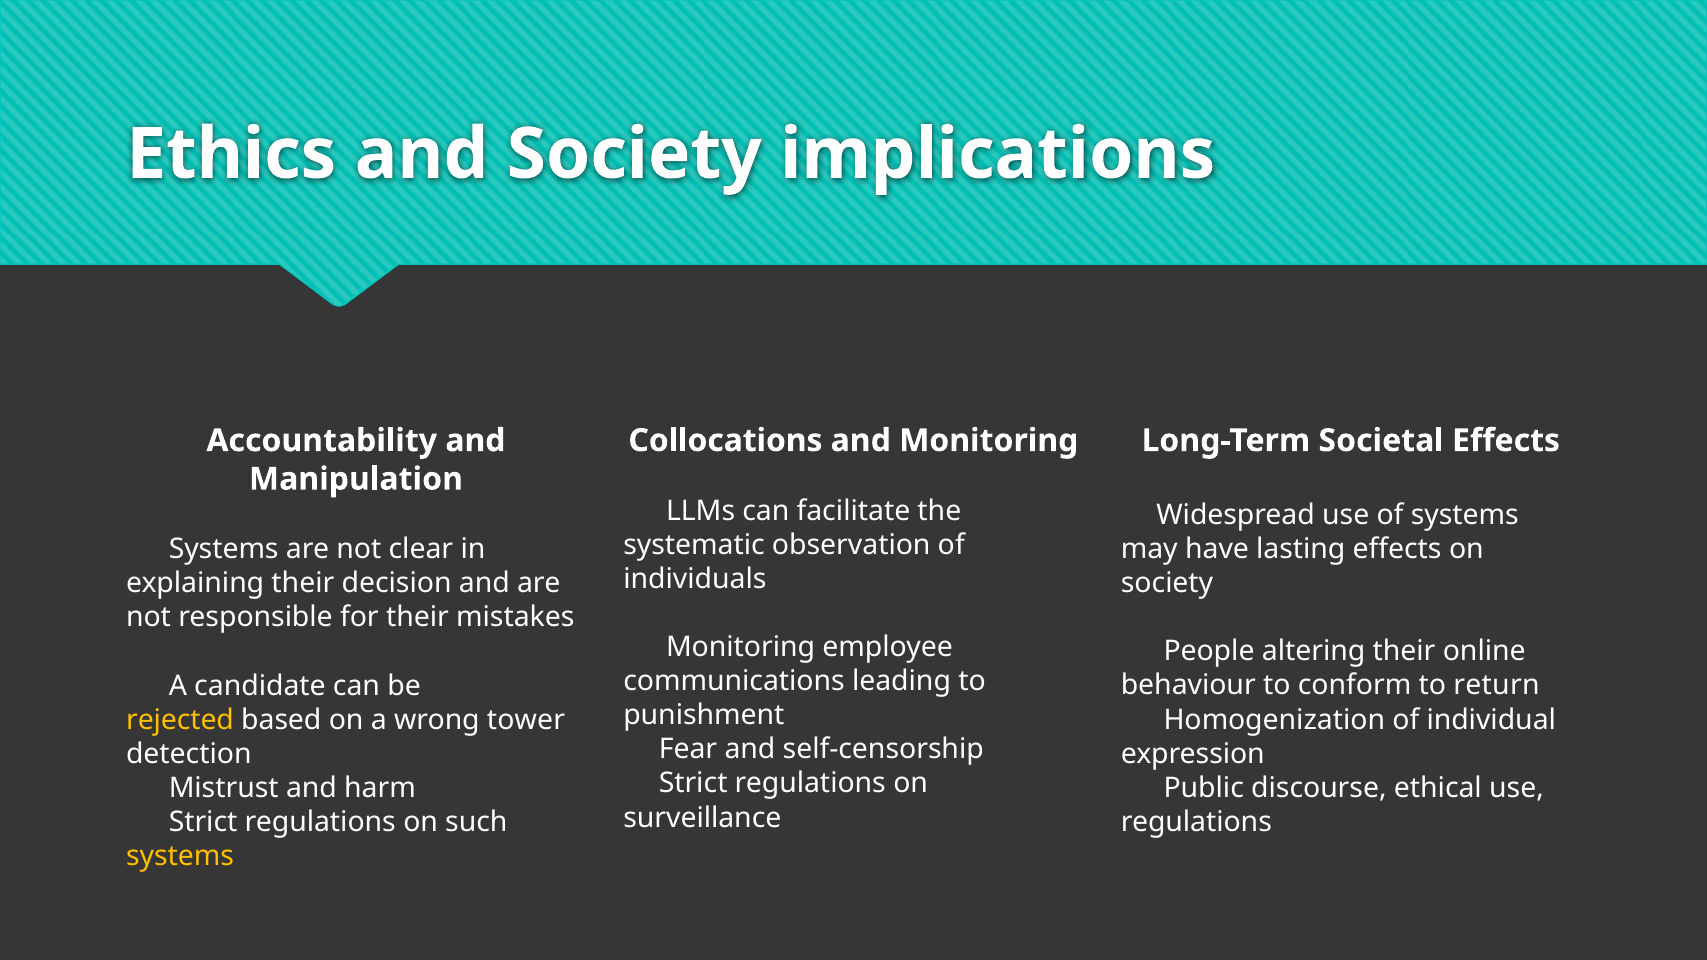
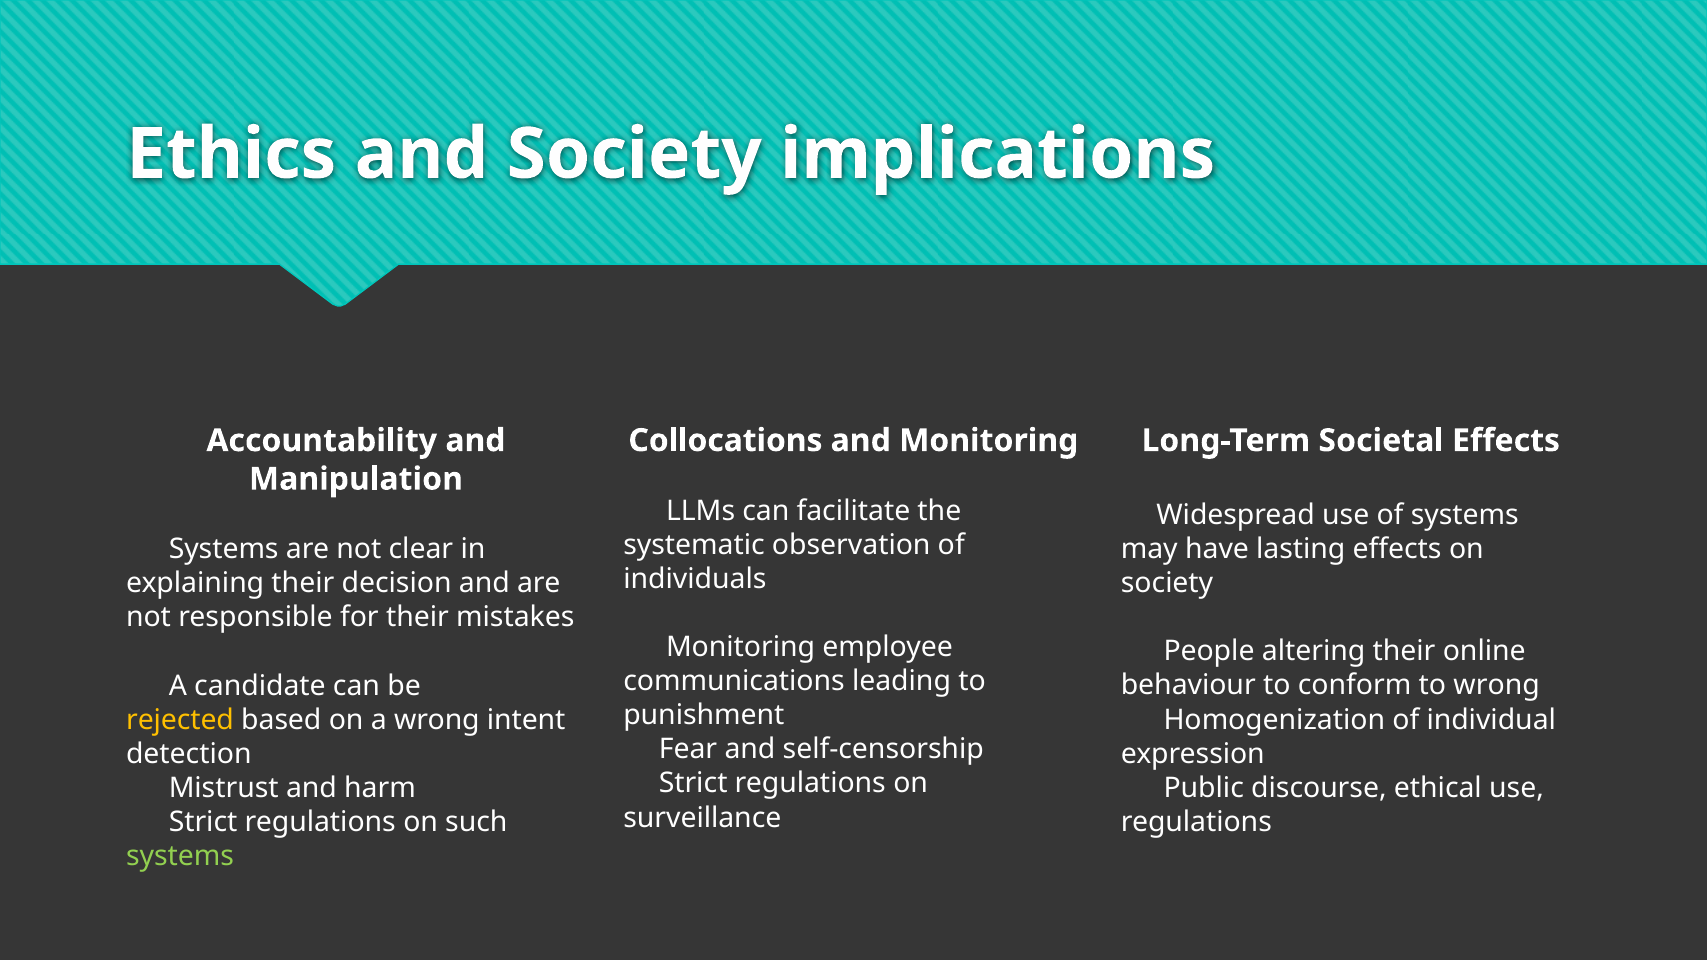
to return: return -> wrong (1497, 686)
tower: tower -> intent (526, 720)
systems colour: yellow -> light green (180, 856)
